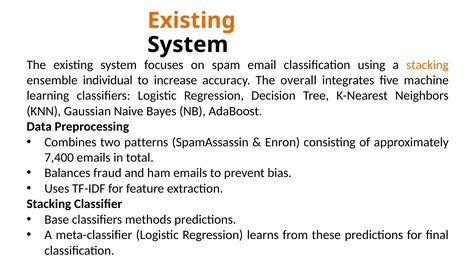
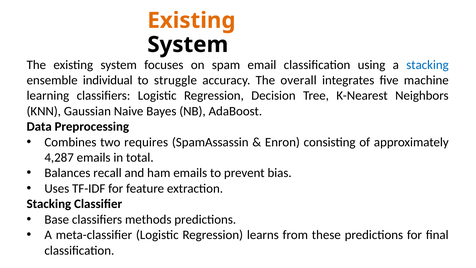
stacking colour: orange -> blue (427, 65)
increase: increase -> struggle (175, 80)
patterns: patterns -> requires (146, 142)
7,400: 7,400 -> 4,287 (59, 157)
fraud: fraud -> recall (107, 173)
